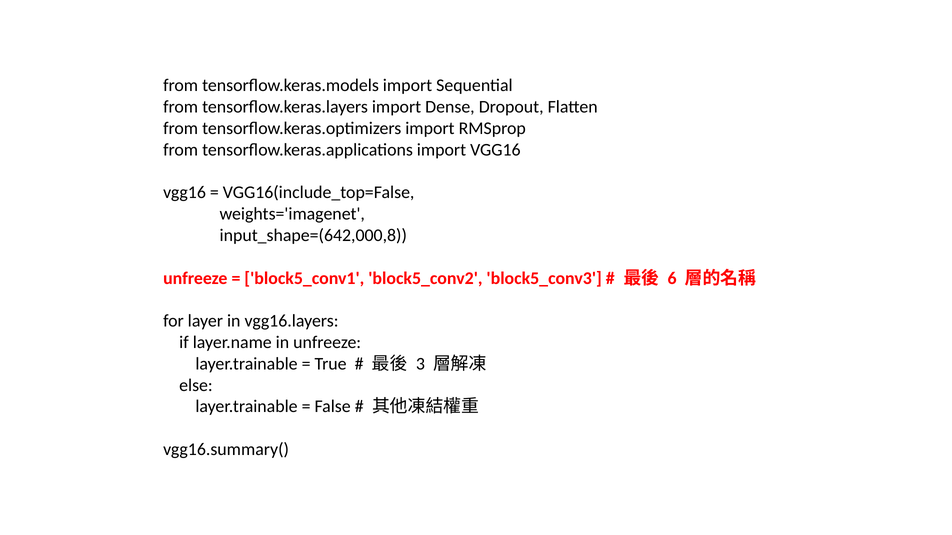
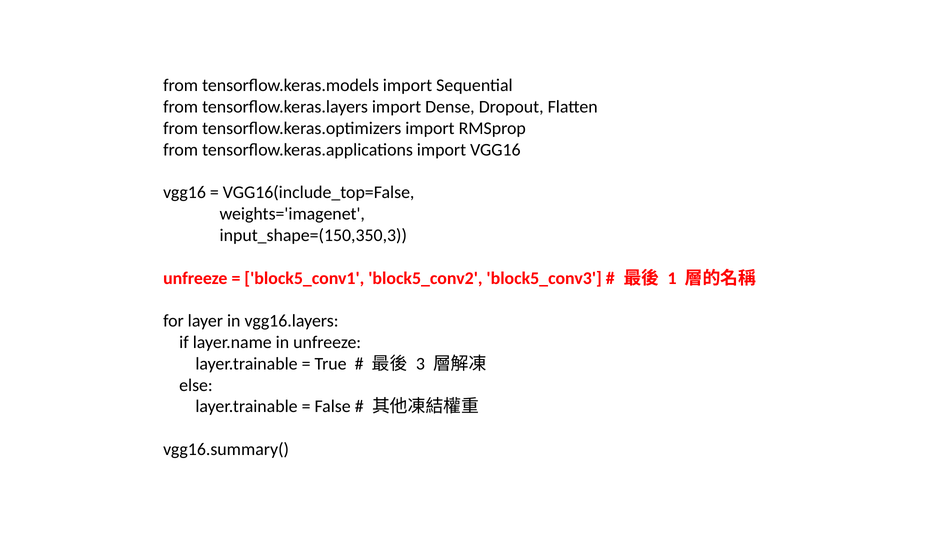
input_shape=(642,000,8: input_shape=(642,000,8 -> input_shape=(150,350,3 (313, 236)
6: 6 -> 1 (672, 278)
